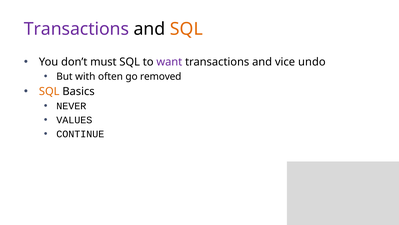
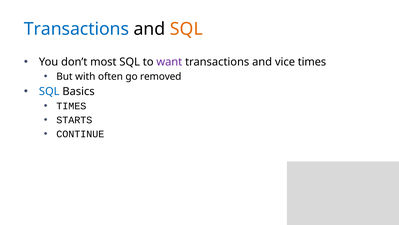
Transactions colour: purple -> blue (76, 29)
must: must -> most (103, 62)
vice undo: undo -> times (312, 62)
SQL colour: orange -> blue (49, 91)
NEVER: NEVER -> TIMES (71, 106)
VALUES: VALUES -> STARTS (74, 120)
